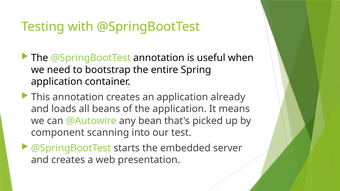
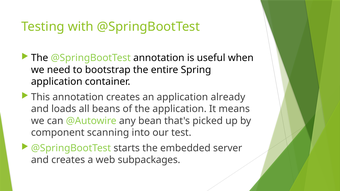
presentation: presentation -> subpackages (149, 160)
